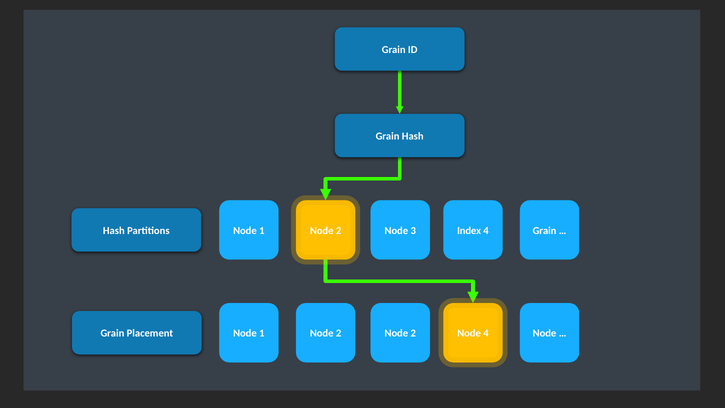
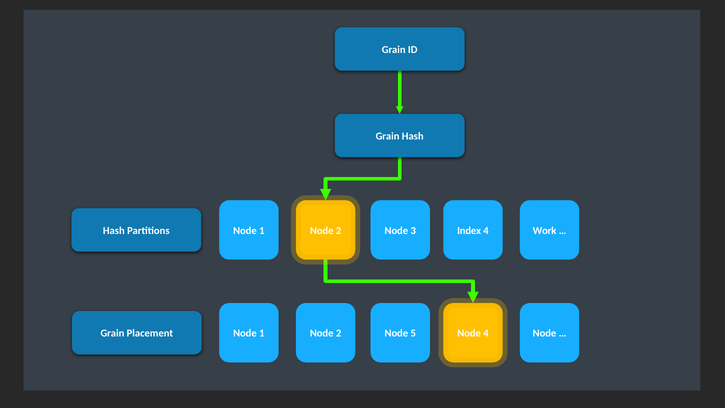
4 Grain: Grain -> Work (545, 230)
Placement Node 2: 2 -> 5 (413, 333)
